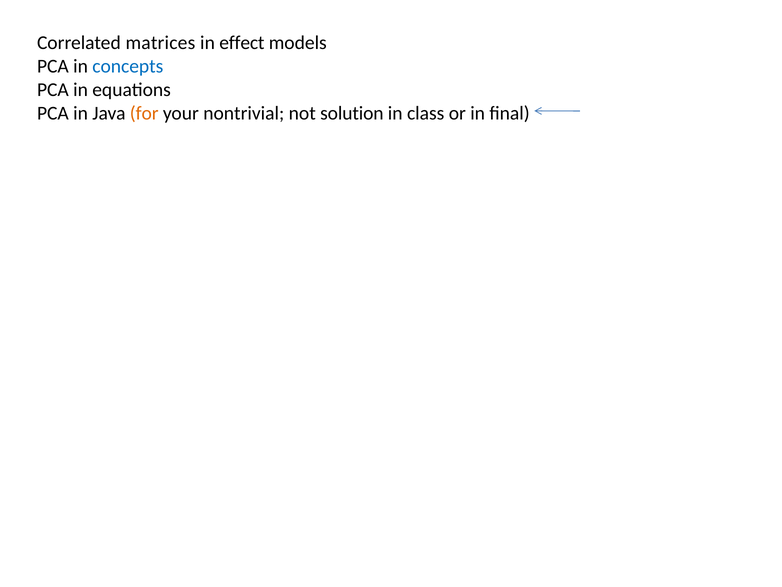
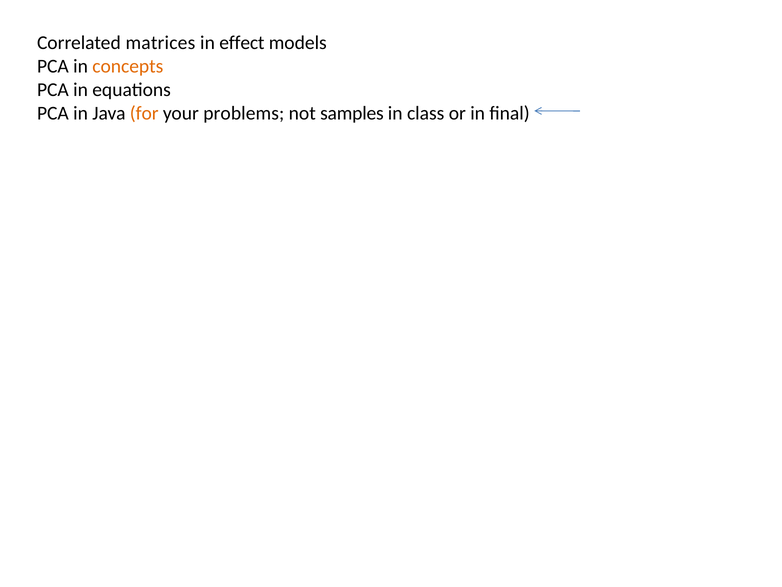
concepts colour: blue -> orange (128, 66)
nontrivial: nontrivial -> problems (244, 113)
solution: solution -> samples (352, 113)
